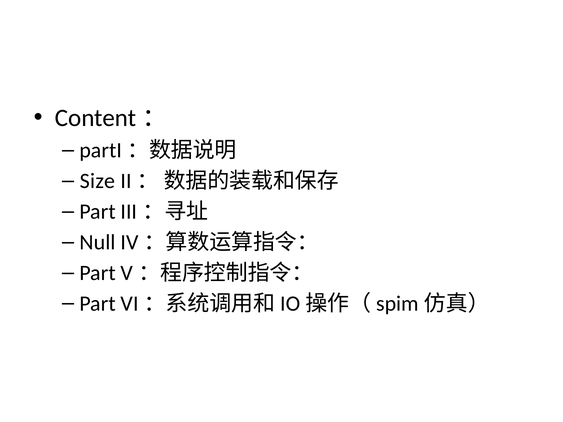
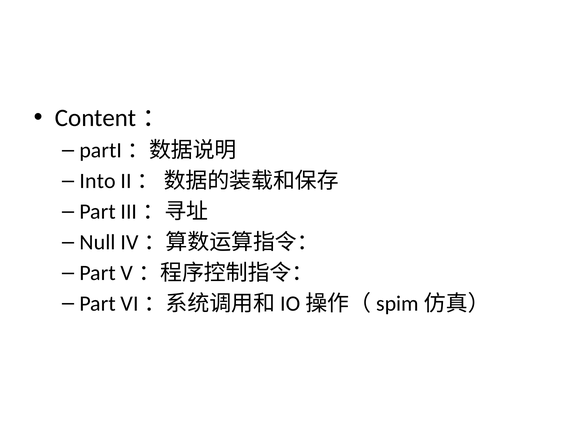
Size: Size -> Into (98, 181)
